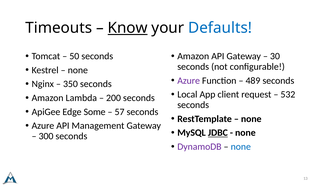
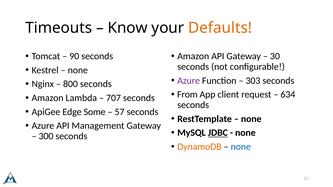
Know underline: present -> none (128, 28)
Defaults colour: blue -> orange (220, 28)
50: 50 -> 90 (74, 56)
489: 489 -> 303 (253, 81)
350: 350 -> 800 (70, 84)
Local: Local -> From (187, 95)
532: 532 -> 634 (288, 95)
200: 200 -> 707 (113, 98)
DynamoDB colour: purple -> orange (199, 147)
